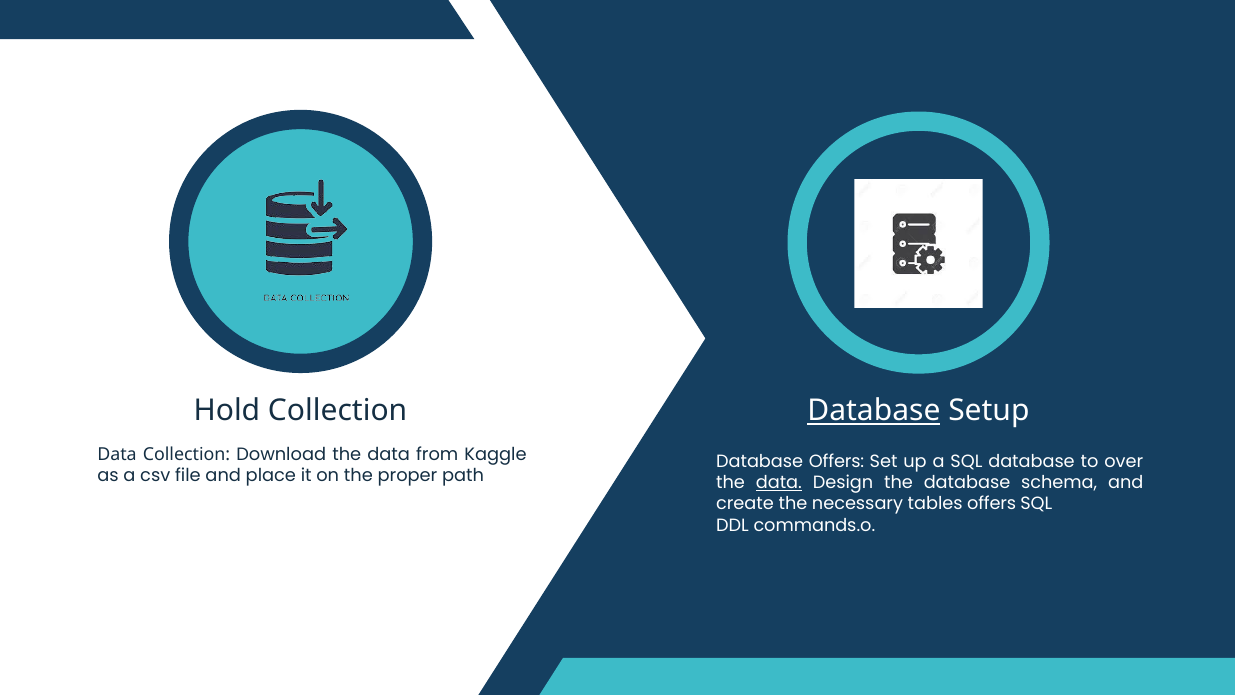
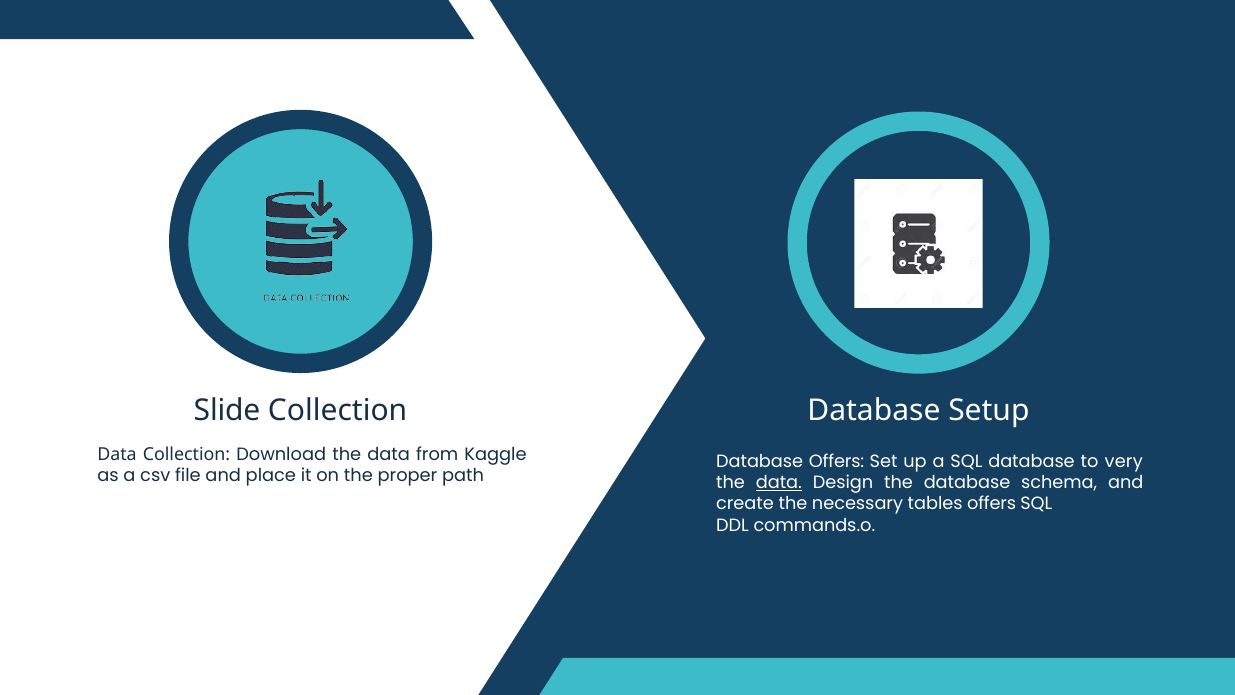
Hold: Hold -> Slide (227, 410)
Database underline: present -> none (874, 411)
over: over -> very (1124, 461)
